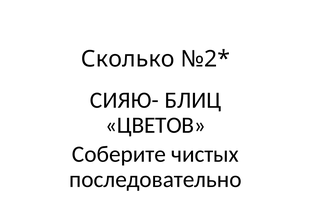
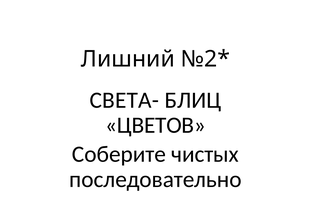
Сколько: Сколько -> Лишний (128, 59)
СИЯЮ-: СИЯЮ- -> СВЕТА- (124, 100)
